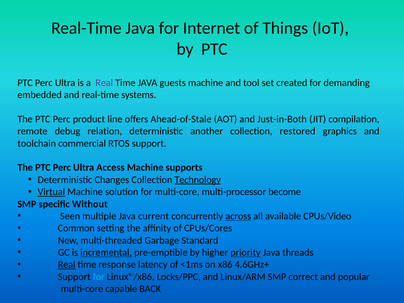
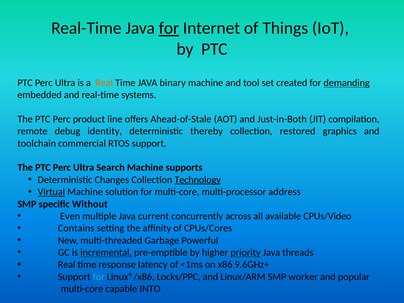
for underline: none -> present (169, 28)
Real colour: purple -> orange (104, 83)
guests: guests -> binary (173, 83)
demanding underline: none -> present (347, 83)
relation: relation -> identity (105, 131)
another: another -> thereby (207, 131)
Access: Access -> Search (111, 168)
become: become -> address (285, 192)
Seen: Seen -> Even (70, 216)
across underline: present -> none (238, 216)
Common: Common -> Contains (76, 228)
Standard: Standard -> Powerful (200, 240)
Real underline: present -> none (67, 265)
4.6GHz+: 4.6GHz+ -> 9.6GHz+ (252, 265)
correct: correct -> worker (303, 277)
BACK: BACK -> INTO (150, 289)
